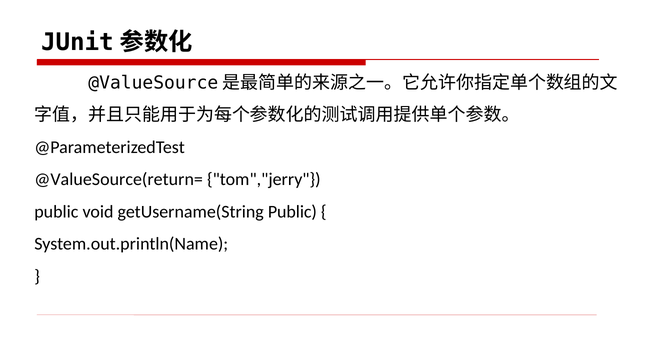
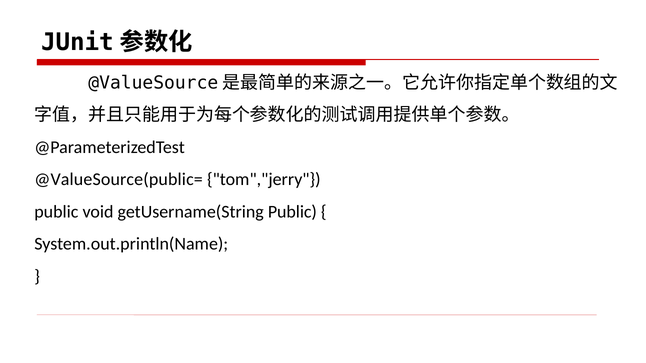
@ValueSource(return=: @ValueSource(return= -> @ValueSource(public= (119, 180)
